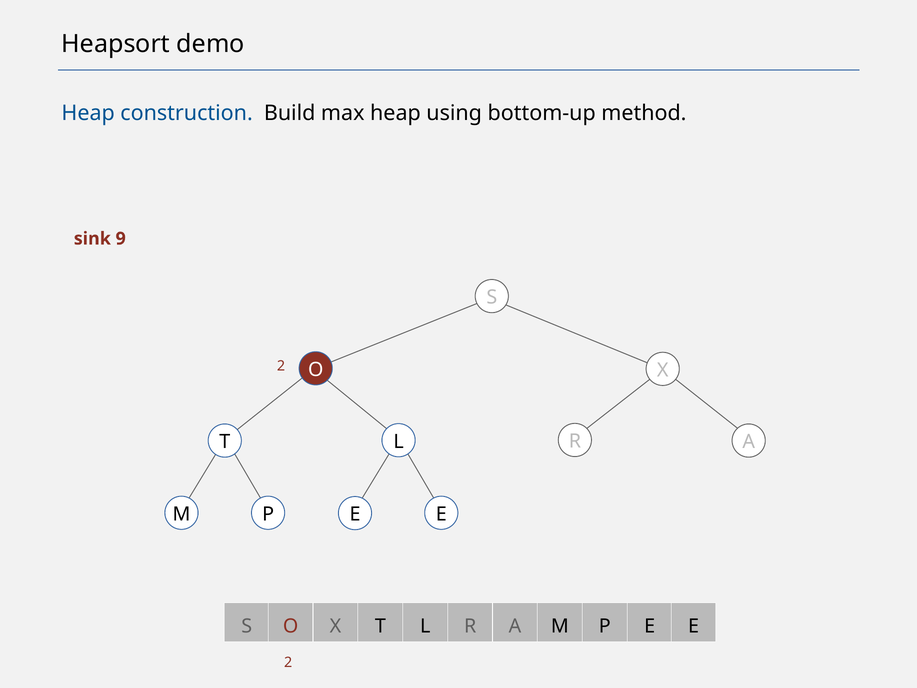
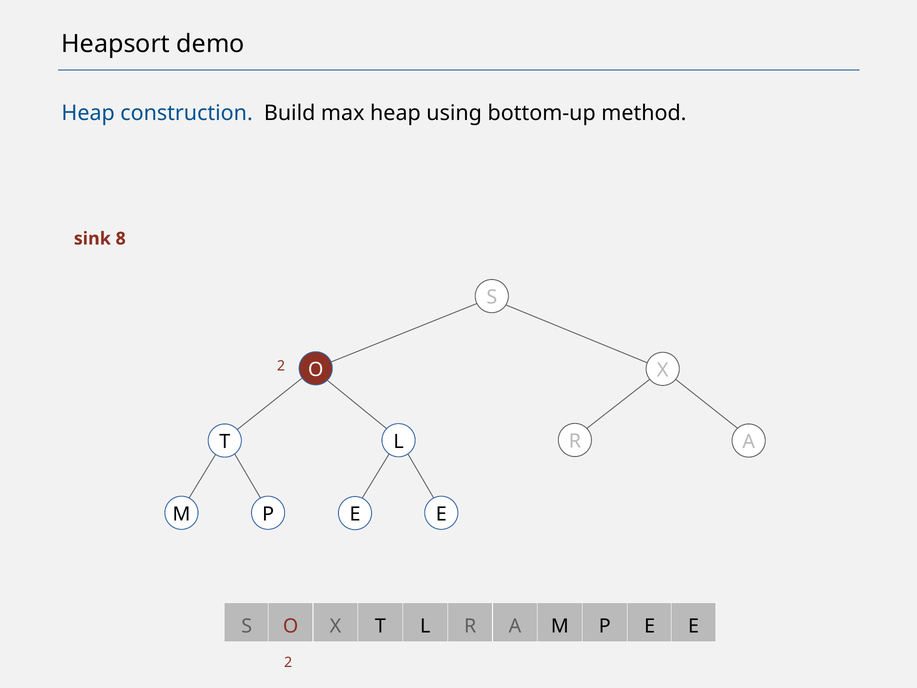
9: 9 -> 8 (121, 239)
